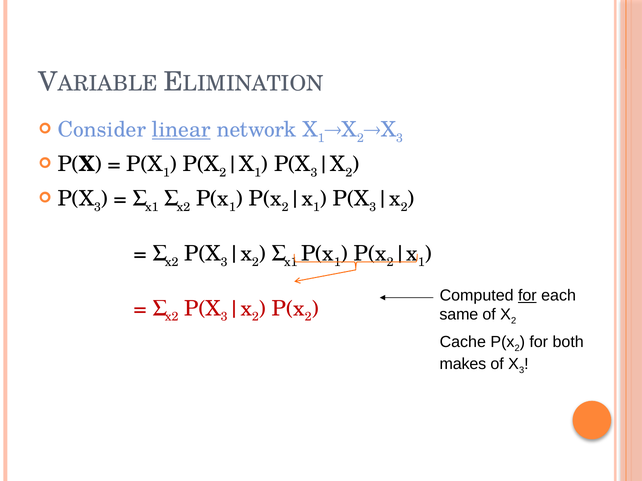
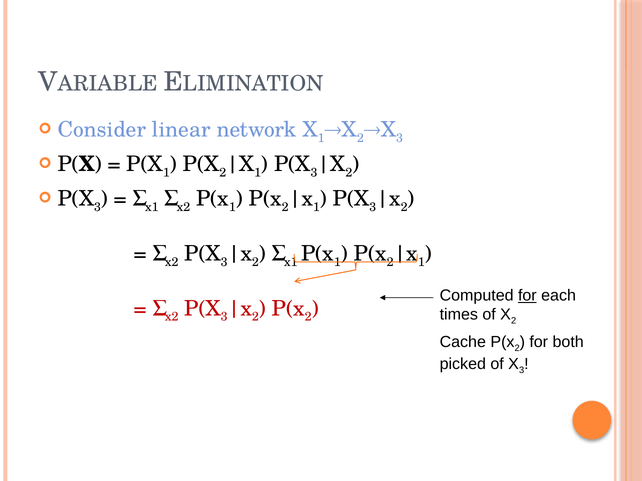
linear underline: present -> none (181, 130)
same: same -> times (459, 315)
makes: makes -> picked (463, 364)
